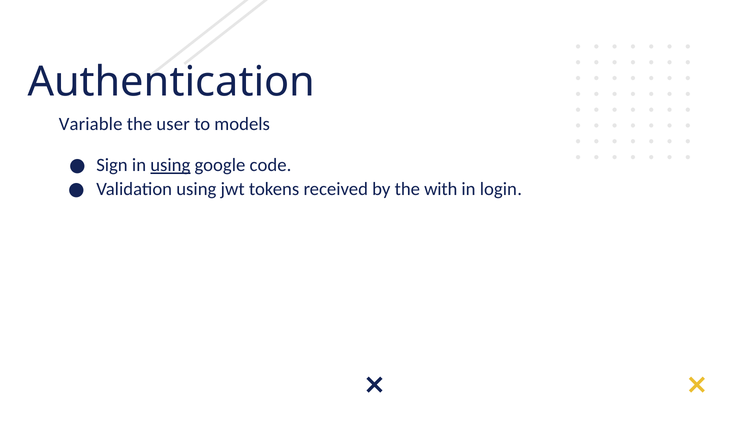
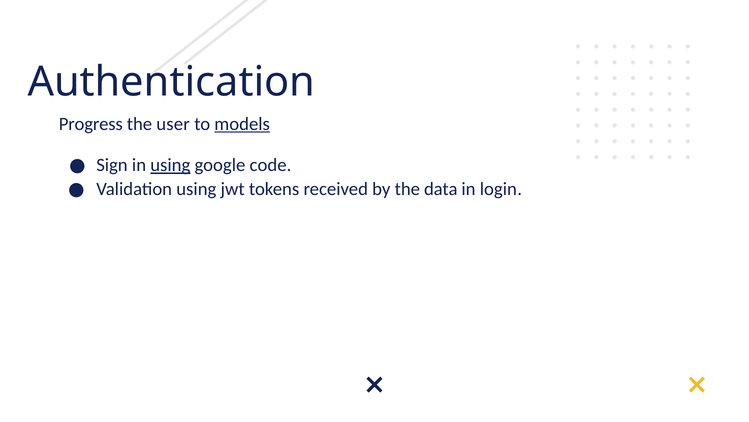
Variable: Variable -> Progress (91, 124)
models underline: none -> present (242, 124)
with: with -> data (441, 189)
